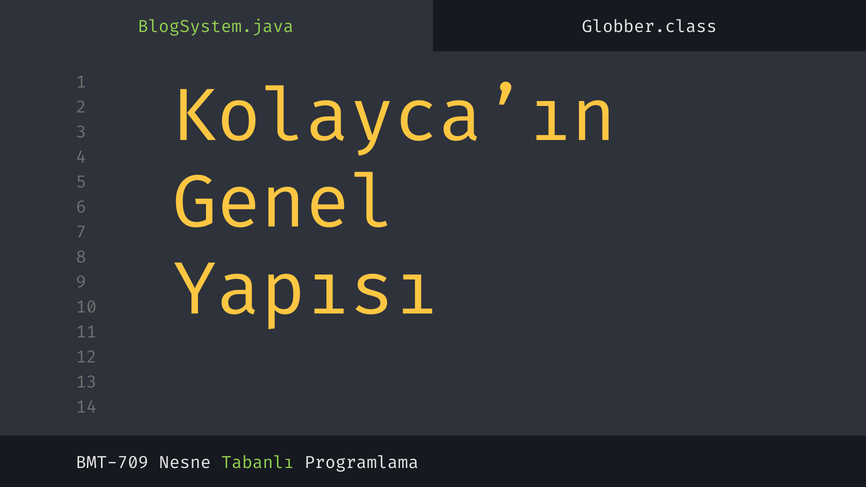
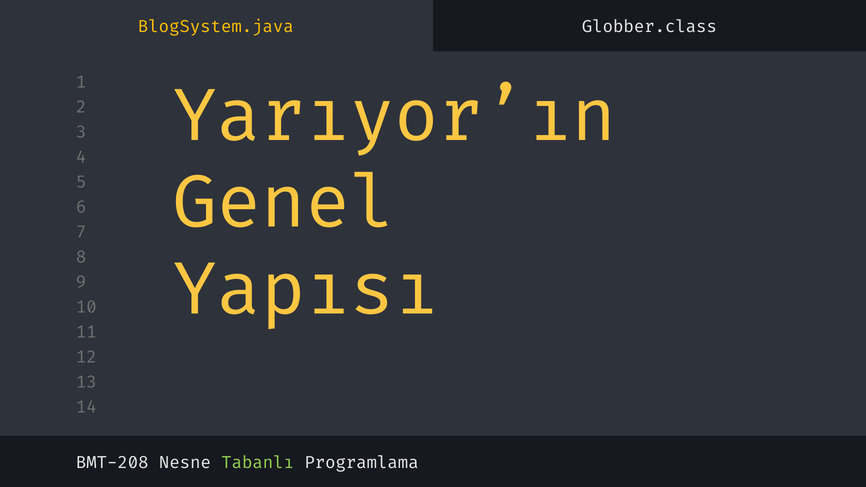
BlogSystem.java colour: light green -> yellow (216, 27)
Kolayca’ın: Kolayca’ın -> Yarıyor’ın (394, 117)
BMT-709: BMT-709 -> BMT-208 (112, 463)
